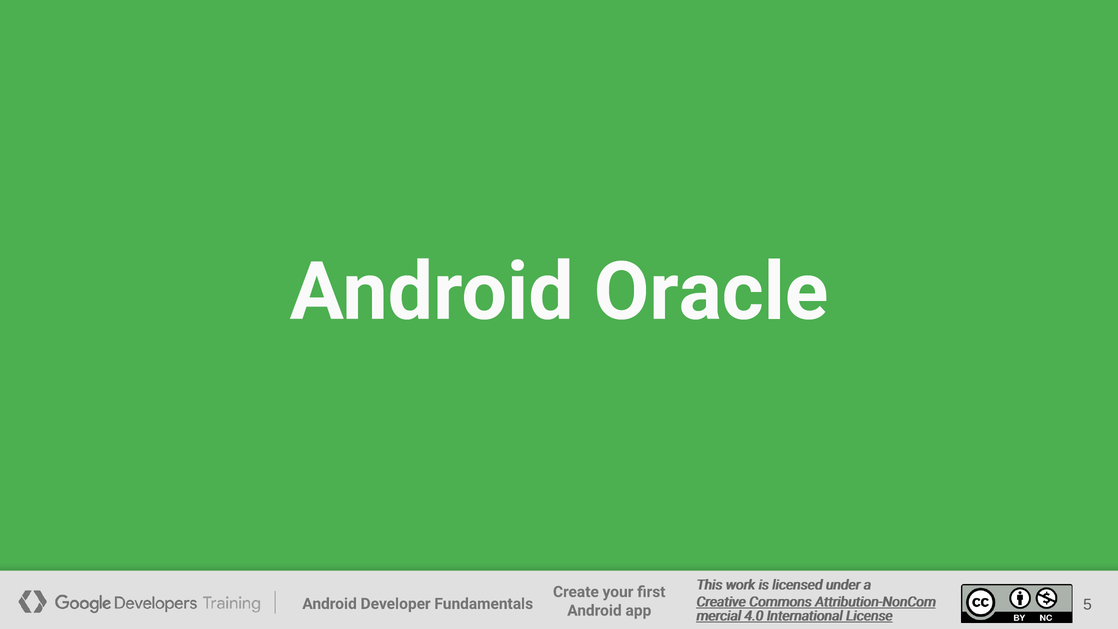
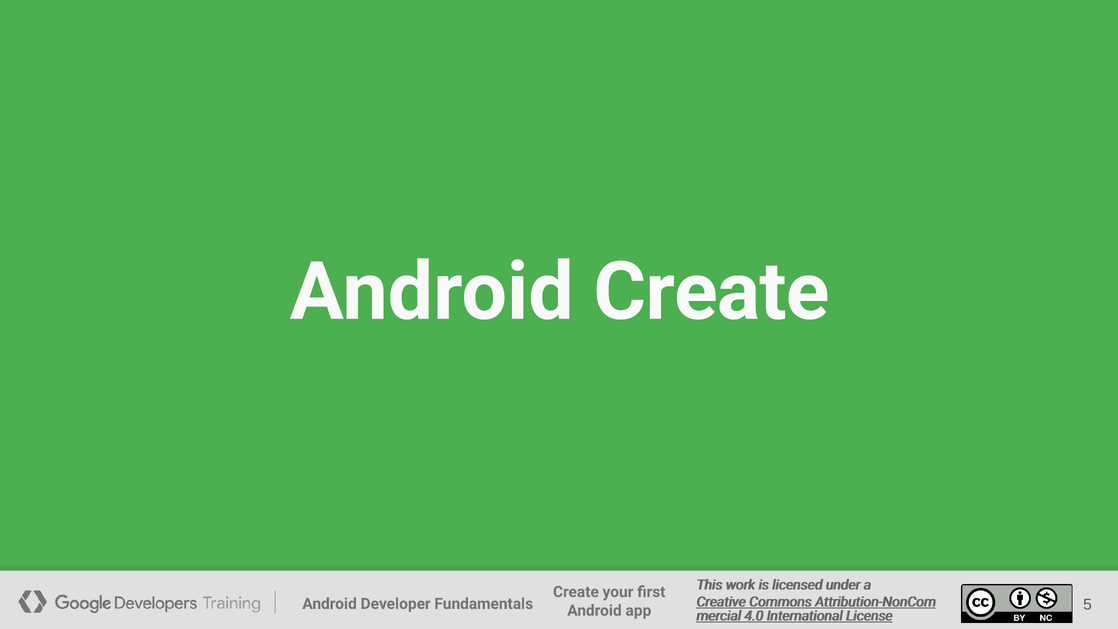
Android Oracle: Oracle -> Create (711, 292)
